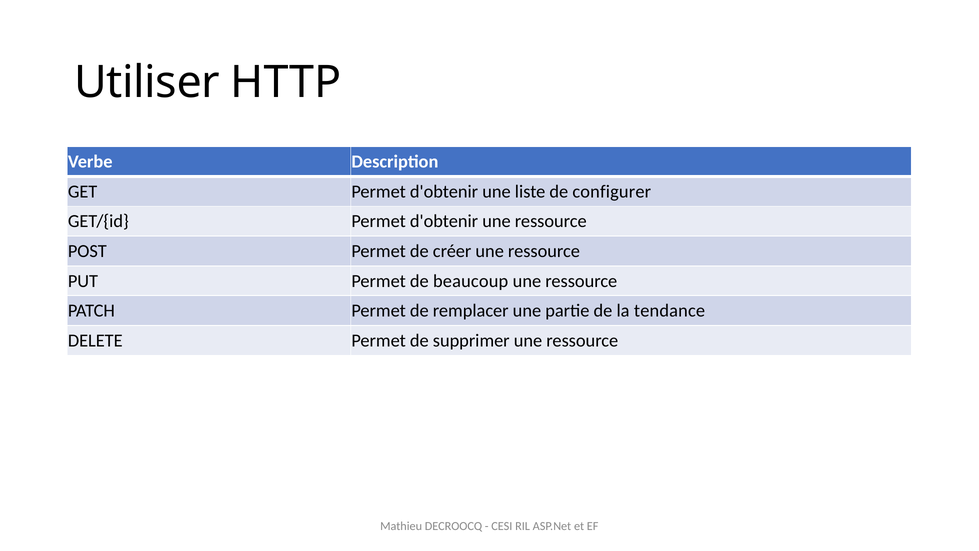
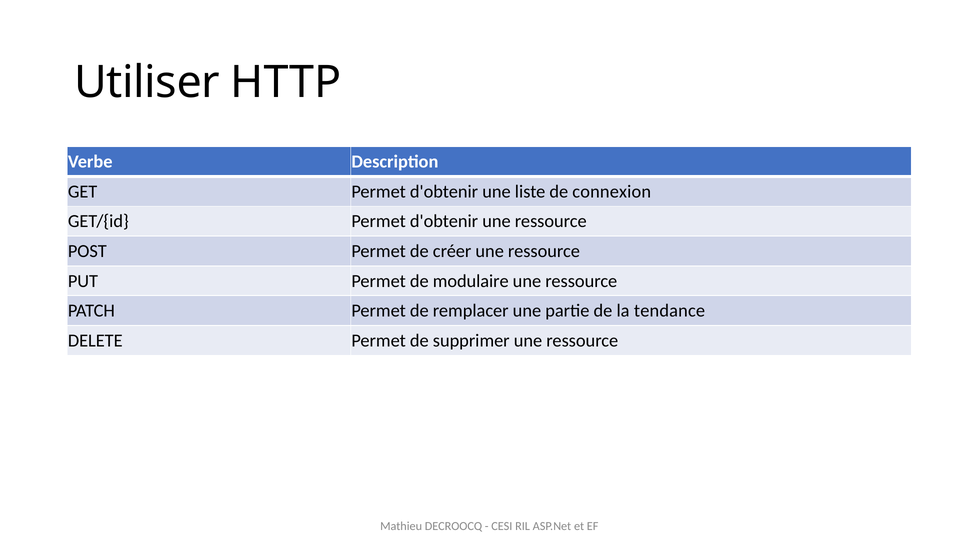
configurer: configurer -> connexion (612, 191)
beaucoup: beaucoup -> modulaire (471, 281)
